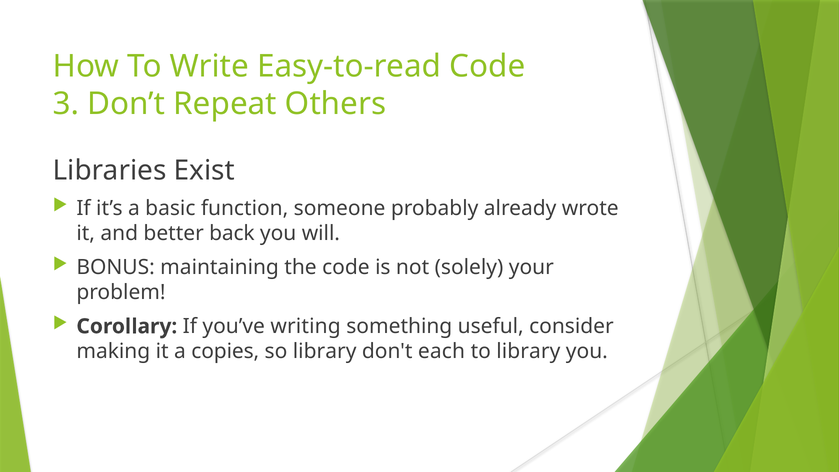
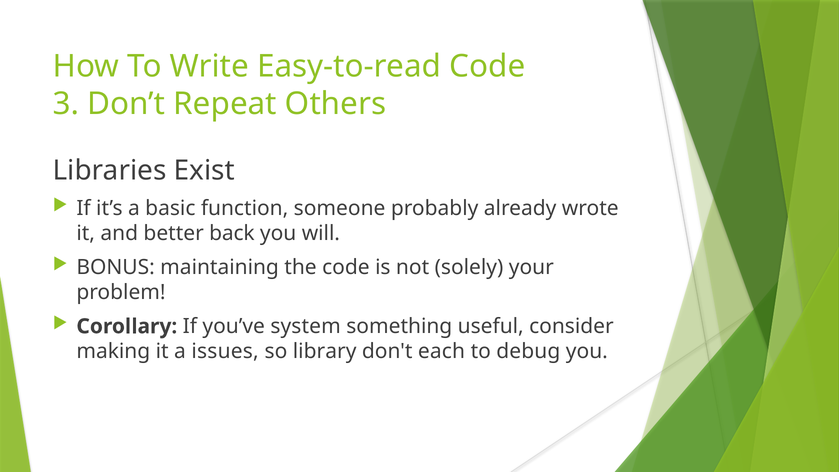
writing: writing -> system (306, 326)
copies: copies -> issues (225, 351)
to library: library -> debug (528, 351)
